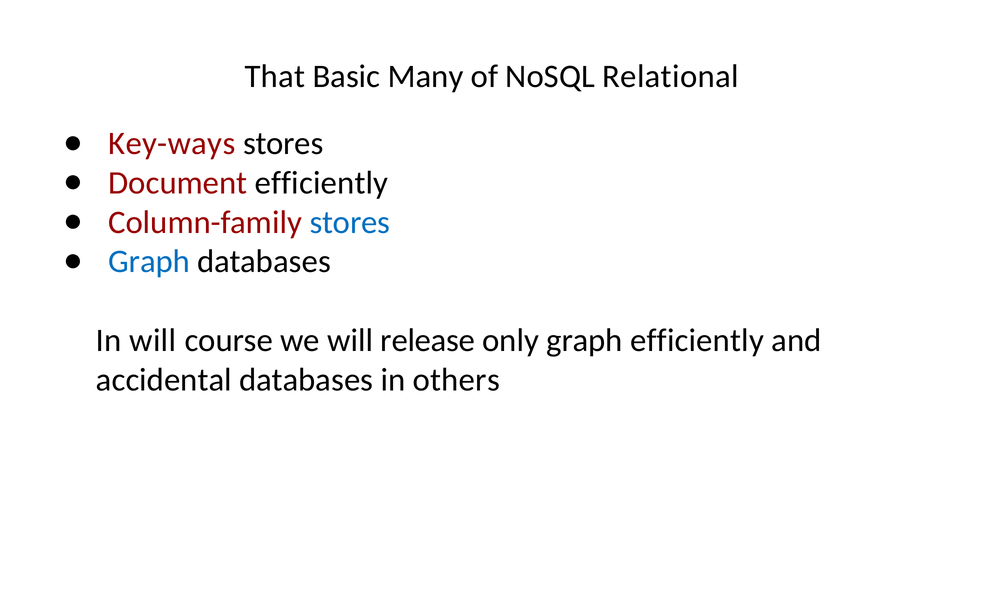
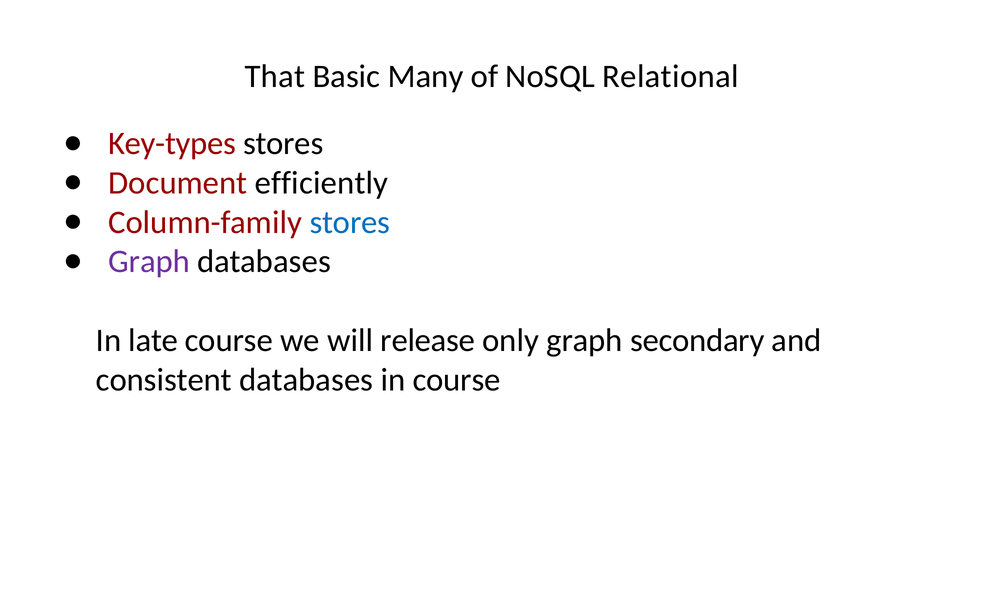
Key-ways: Key-ways -> Key-types (172, 144)
Graph colour: blue -> purple (149, 262)
In will: will -> late (153, 340)
graph efficiently: efficiently -> secondary (697, 340)
accidental: accidental -> consistent (164, 380)
in others: others -> course (457, 380)
